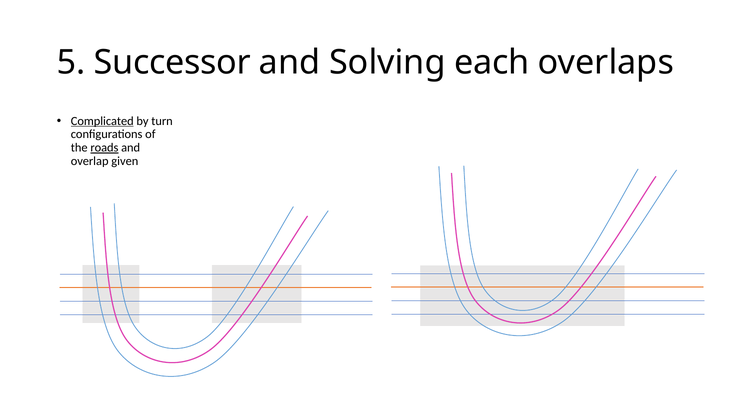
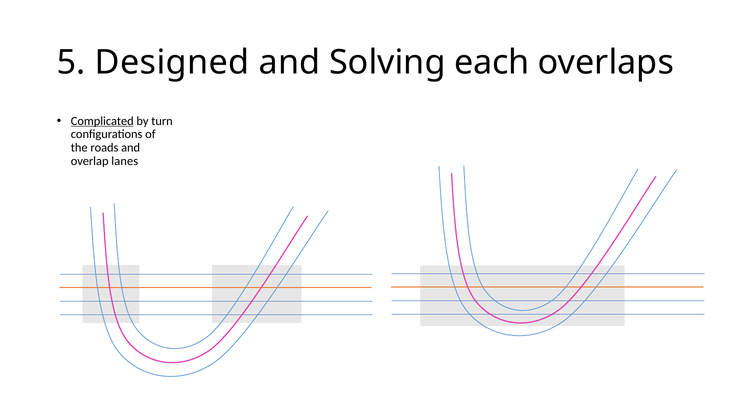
Successor: Successor -> Designed (172, 63)
roads underline: present -> none (104, 148)
given: given -> lanes (125, 161)
